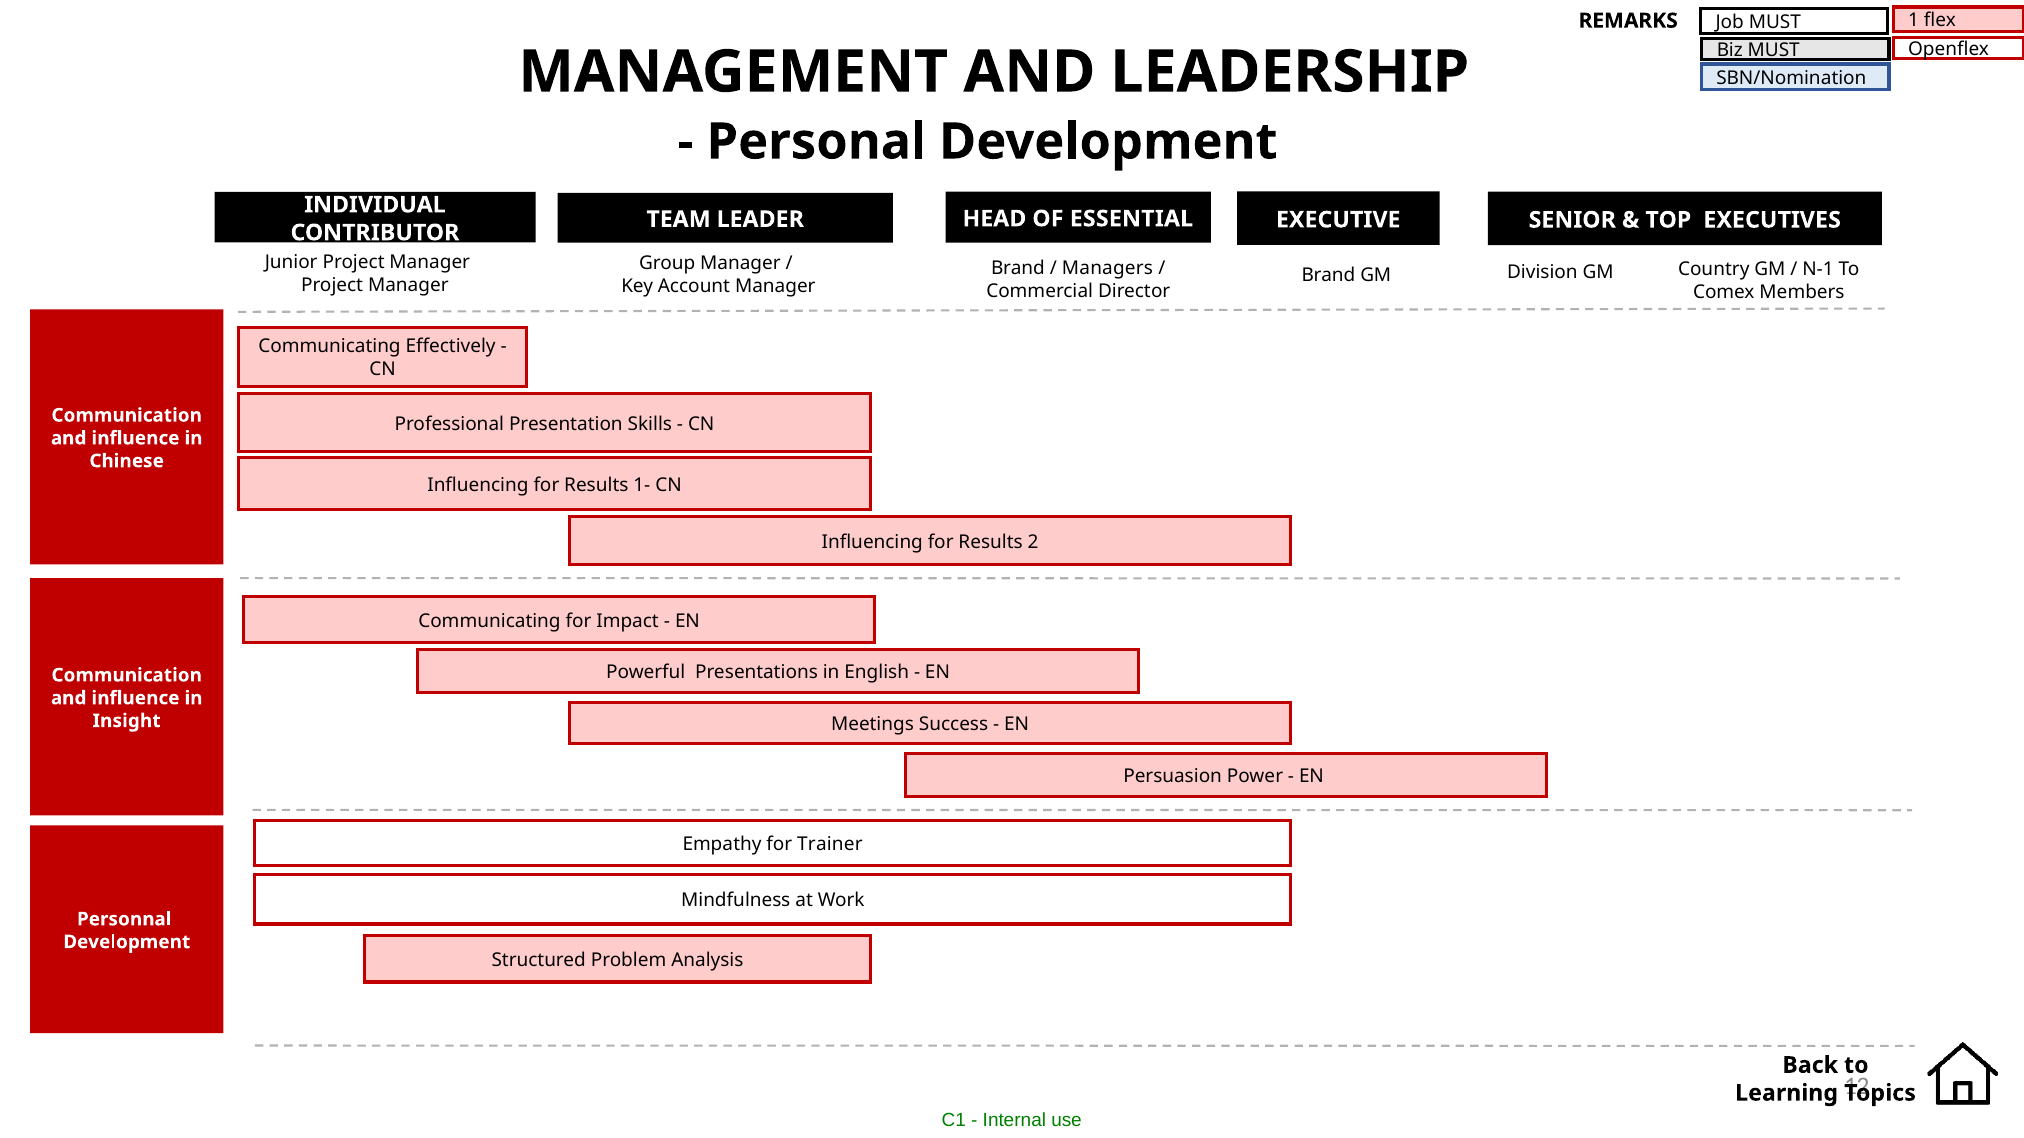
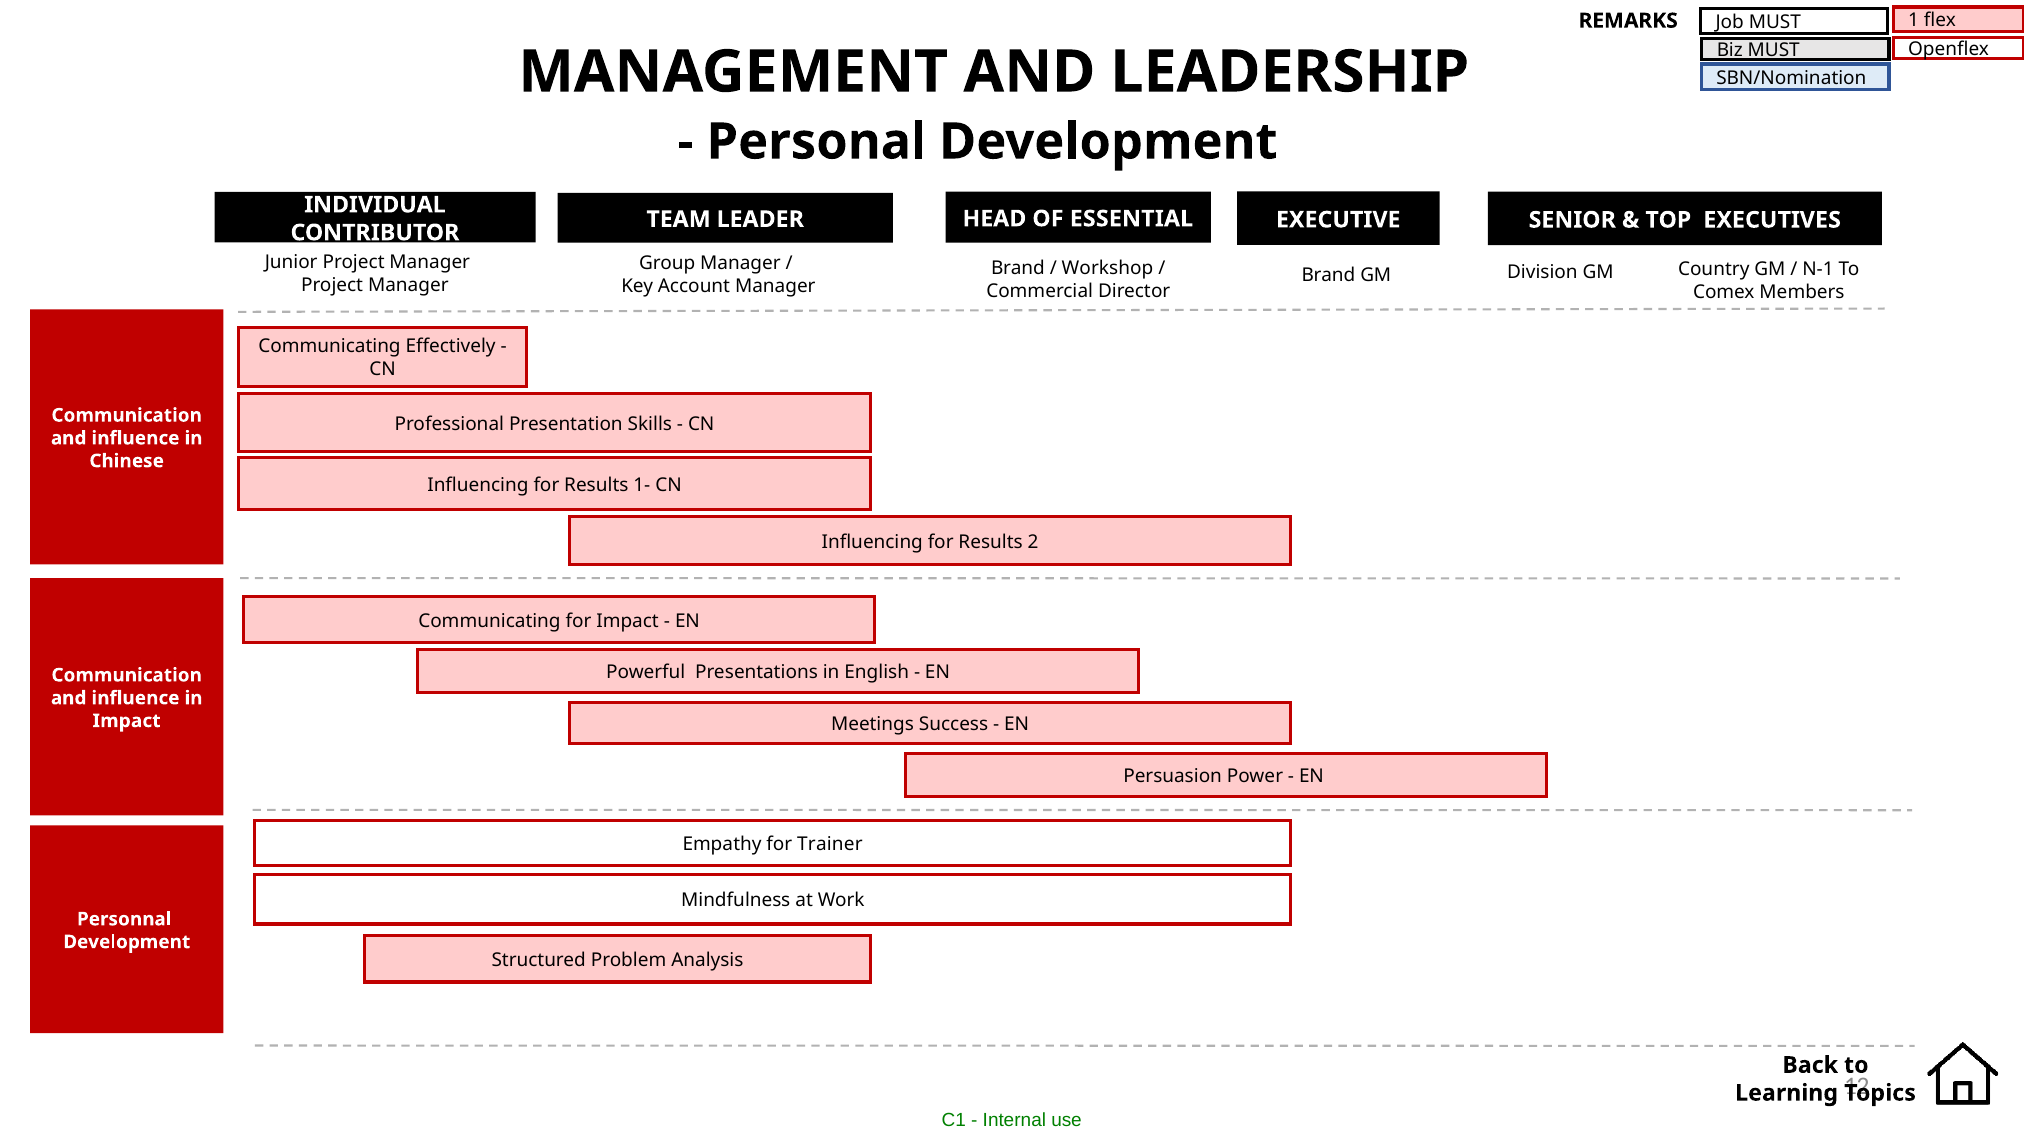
Managers: Managers -> Workshop (1108, 269)
Insight: Insight -> Impact (127, 721)
